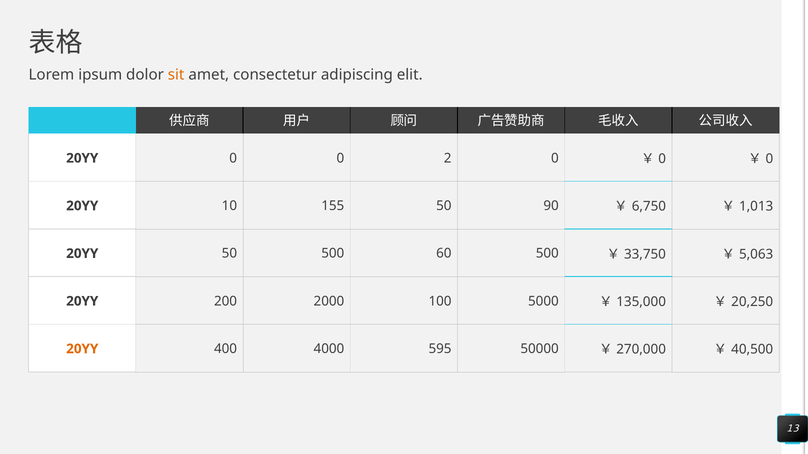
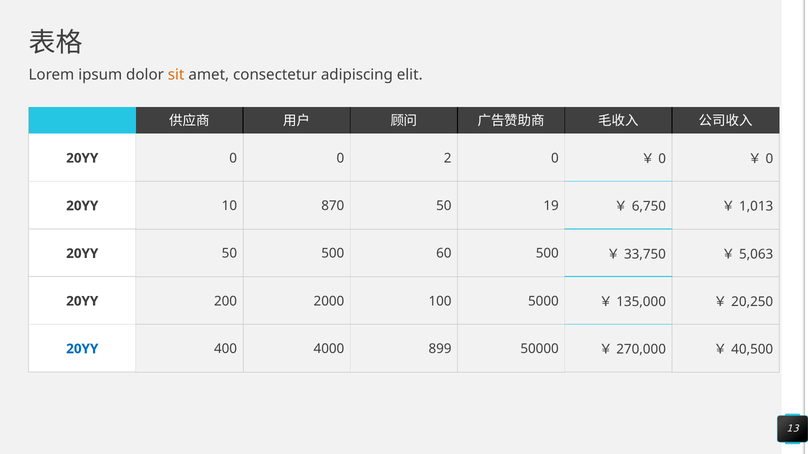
155: 155 -> 870 (333, 206)
90: 90 -> 19 (551, 206)
20YY colour: orange -> blue (82, 349)
595: 595 -> 899 (440, 349)
